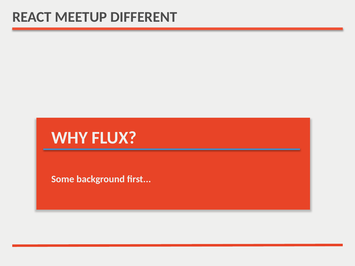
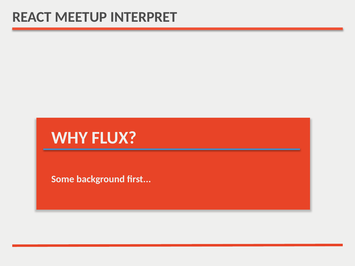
DIFFERENT: DIFFERENT -> INTERPRET (144, 17)
